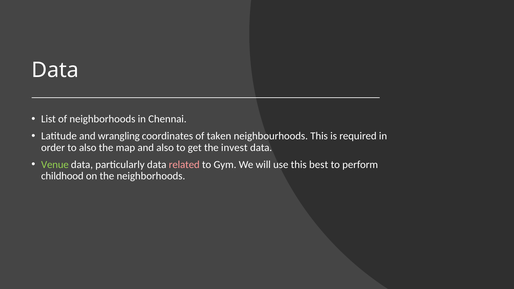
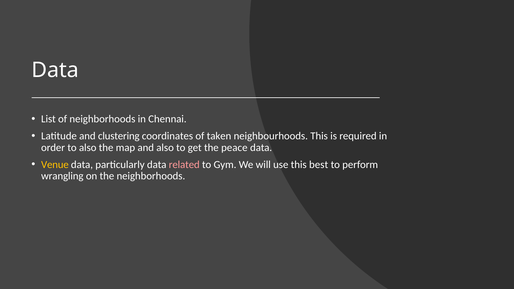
wrangling: wrangling -> clustering (119, 136)
invest: invest -> peace (234, 148)
Venue colour: light green -> yellow (55, 165)
childhood: childhood -> wrangling (62, 176)
